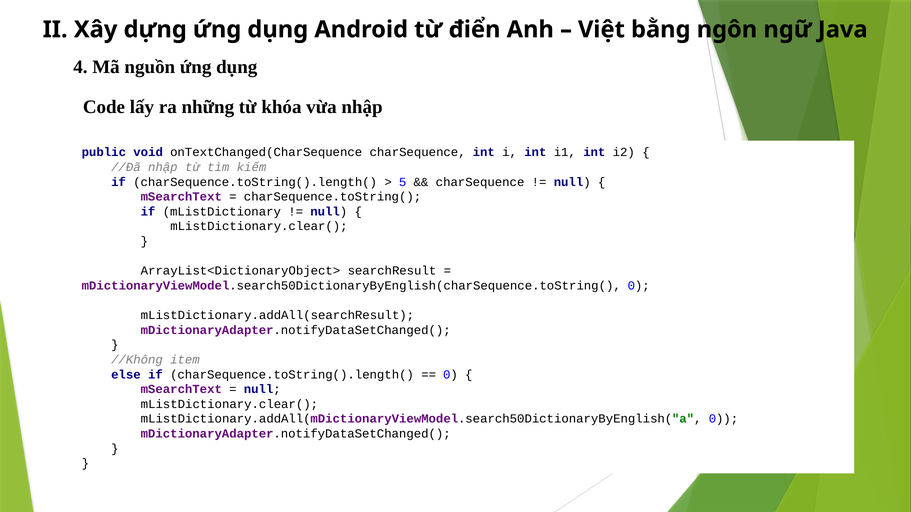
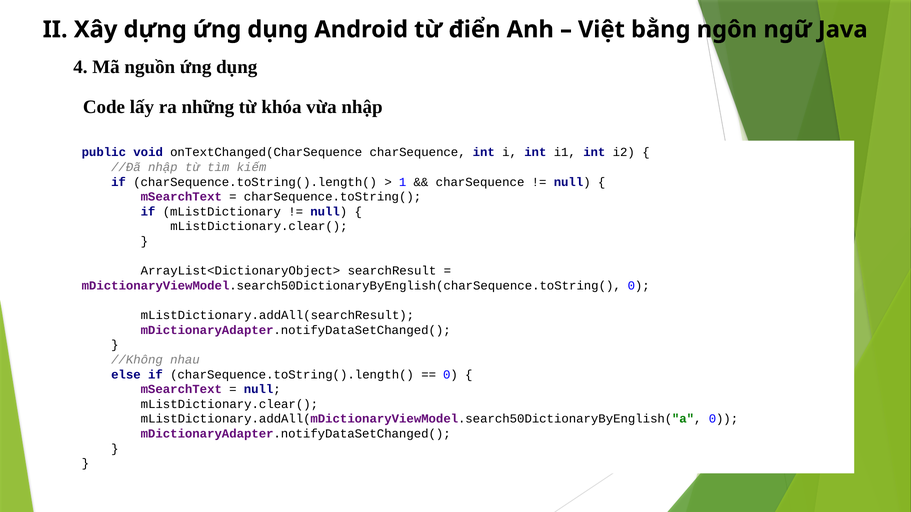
5: 5 -> 1 (403, 182)
item: item -> nhau (185, 360)
